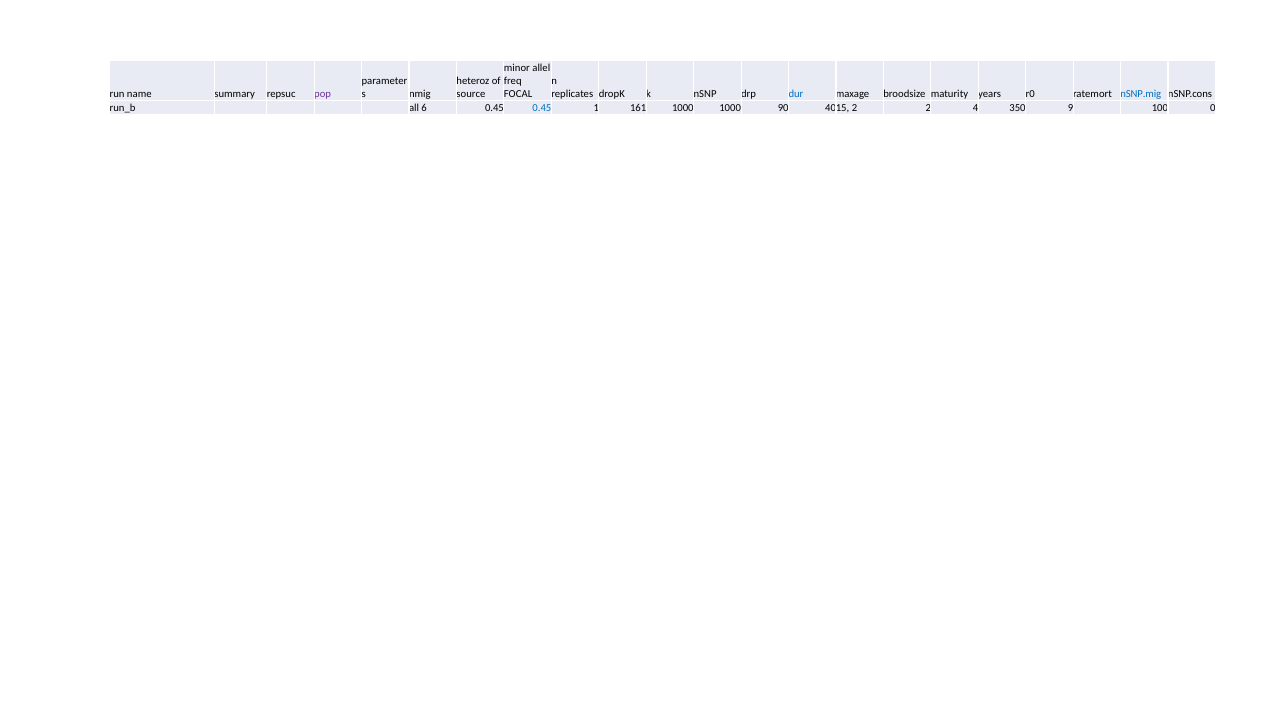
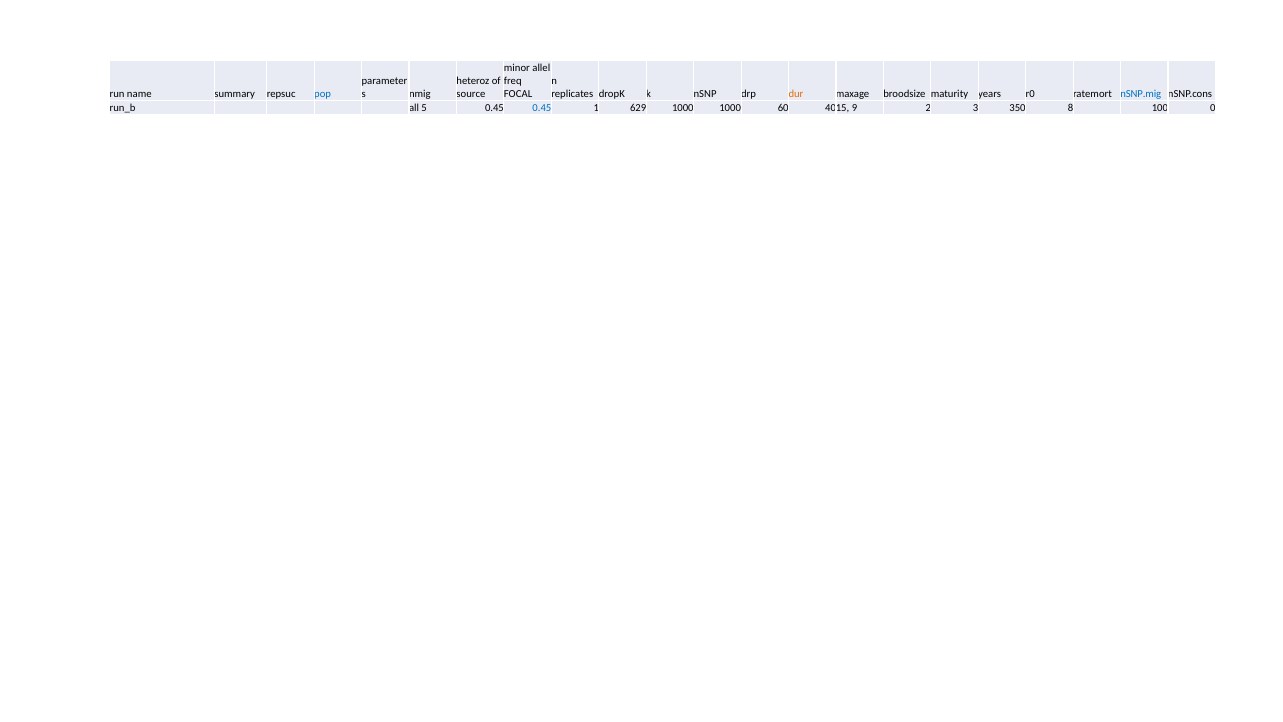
pop colour: purple -> blue (323, 94)
dur colour: blue -> orange (796, 94)
6: 6 -> 5 (424, 108)
161: 161 -> 629 (638, 108)
90: 90 -> 60 (783, 108)
2: 2 -> 9 (854, 108)
4: 4 -> 3 (976, 108)
9: 9 -> 8 (1071, 108)
